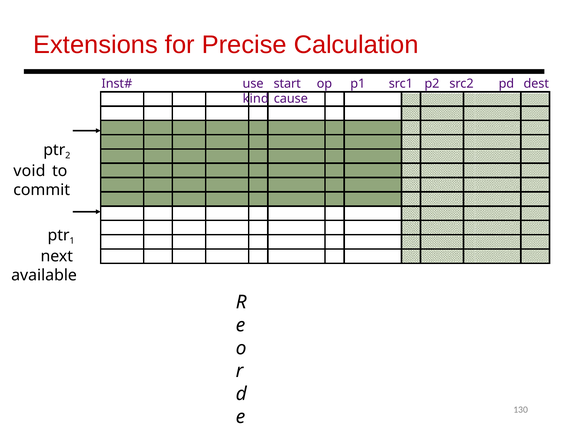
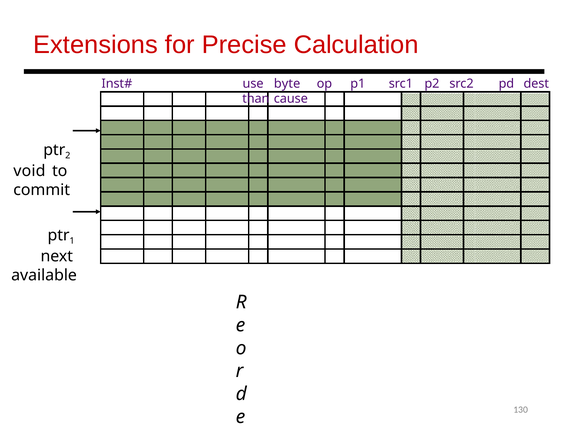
start: start -> byte (287, 84)
kind: kind -> than (256, 99)
